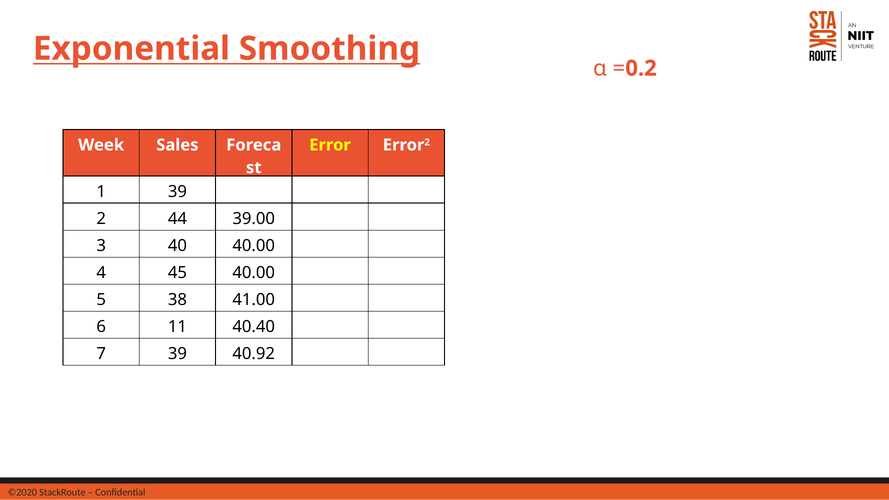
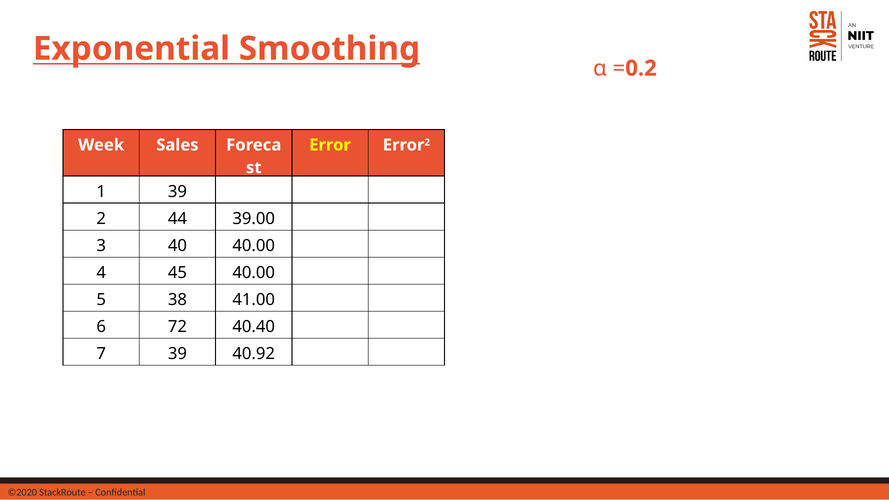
11: 11 -> 72 (177, 327)
